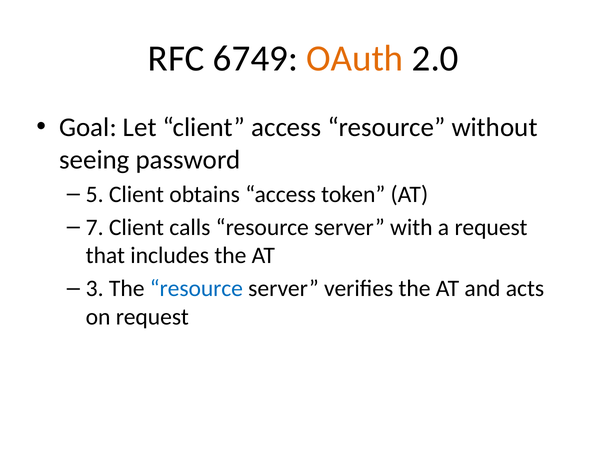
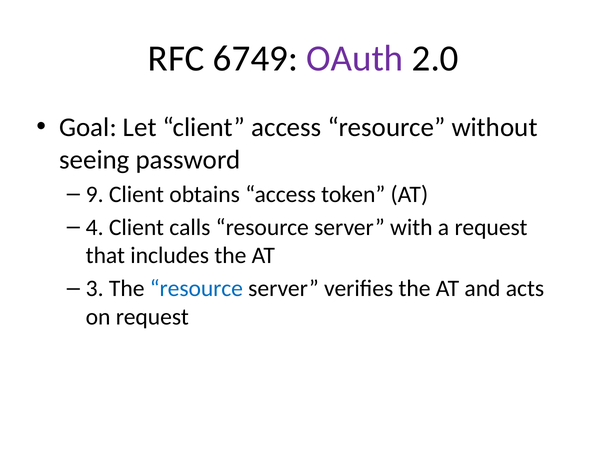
OAuth colour: orange -> purple (355, 59)
5: 5 -> 9 (95, 195)
7: 7 -> 4 (95, 228)
